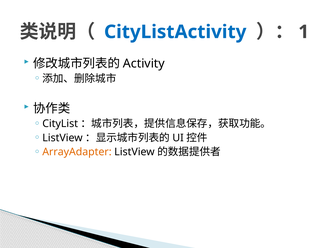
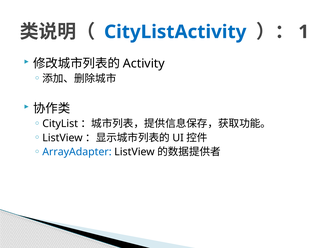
ArrayAdapter colour: orange -> blue (77, 152)
